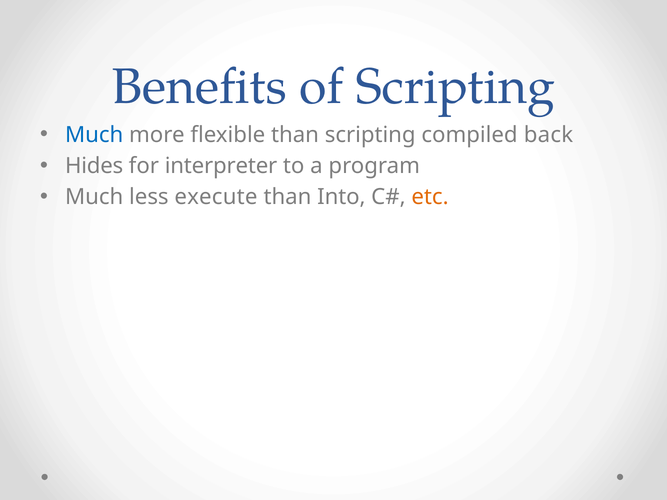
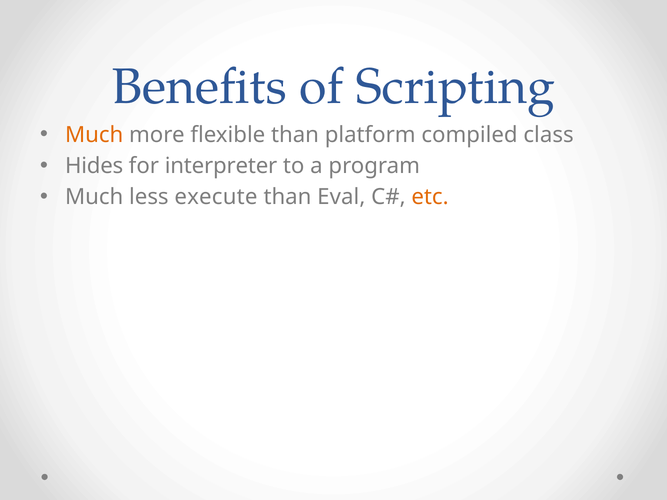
Much colour: blue -> orange (94, 135)
than scripting: scripting -> platform (370, 135)
back: back -> class (549, 135)
Into: Into -> Eval (341, 197)
